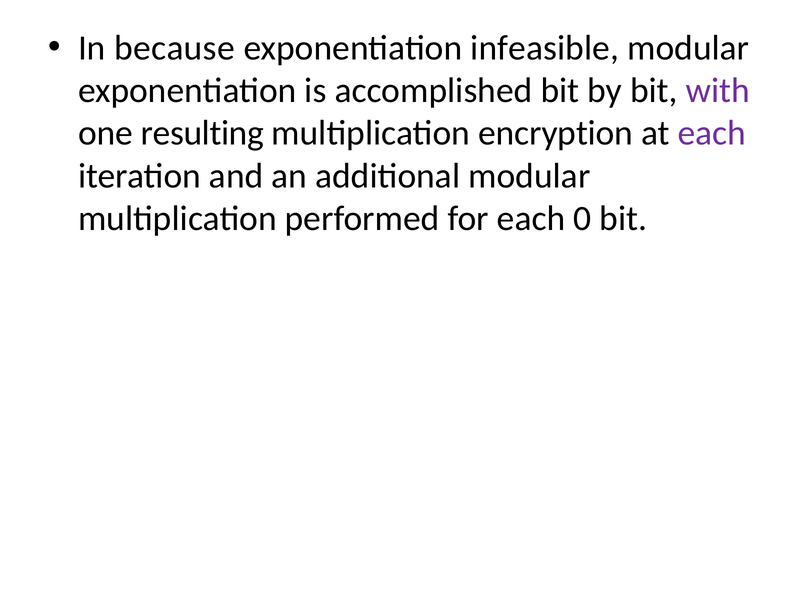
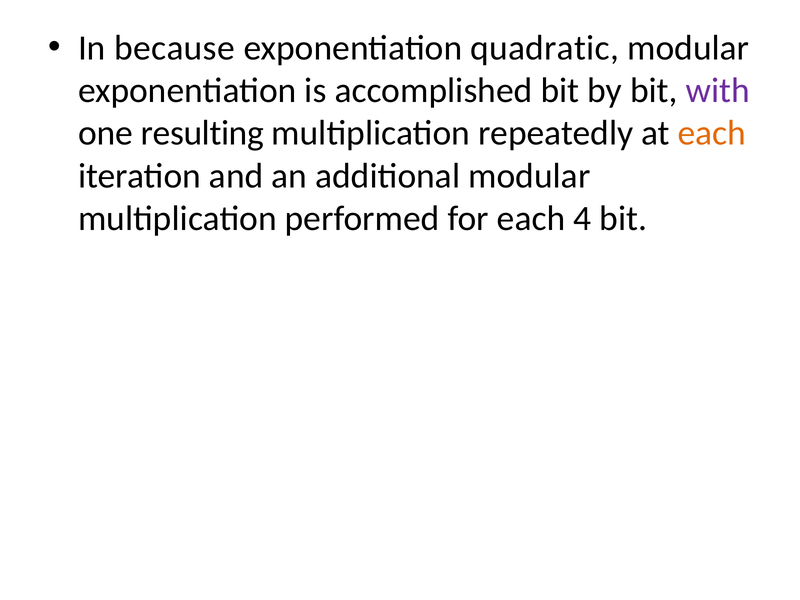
infeasible: infeasible -> quadratic (545, 48)
encryption: encryption -> repeatedly (556, 133)
each colour: purple -> orange (712, 133)
0: 0 -> 4 (582, 219)
